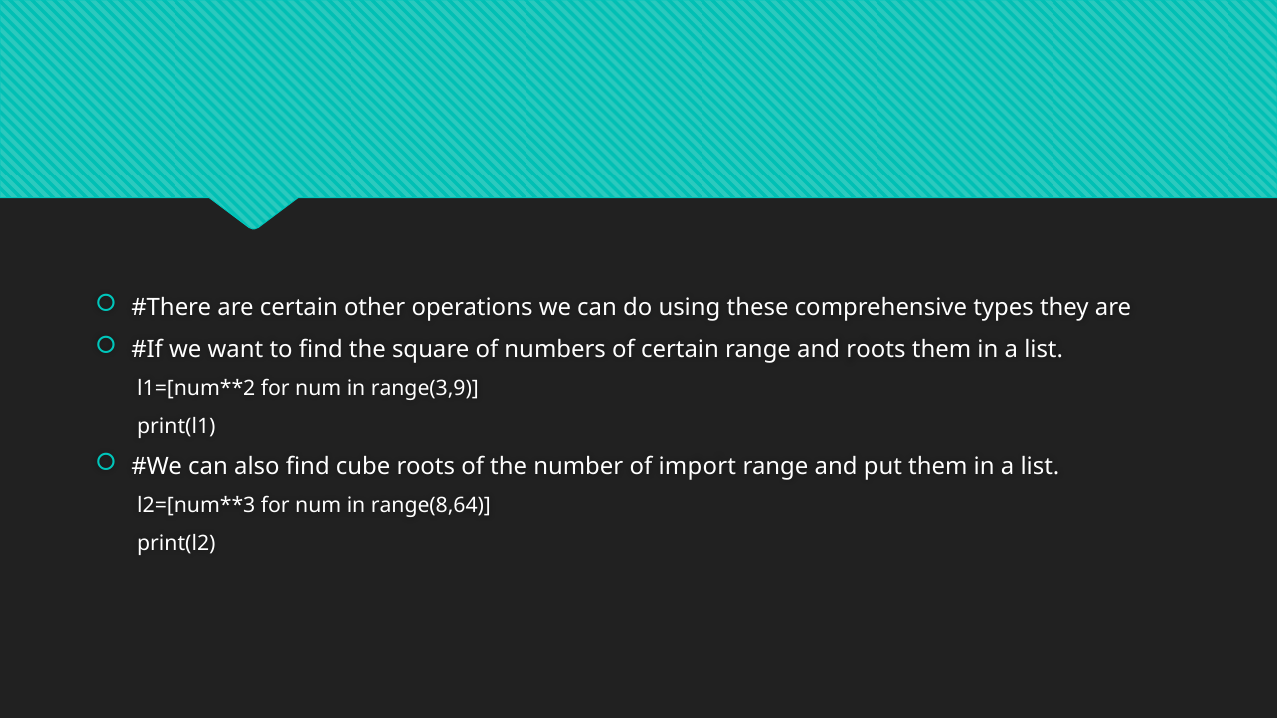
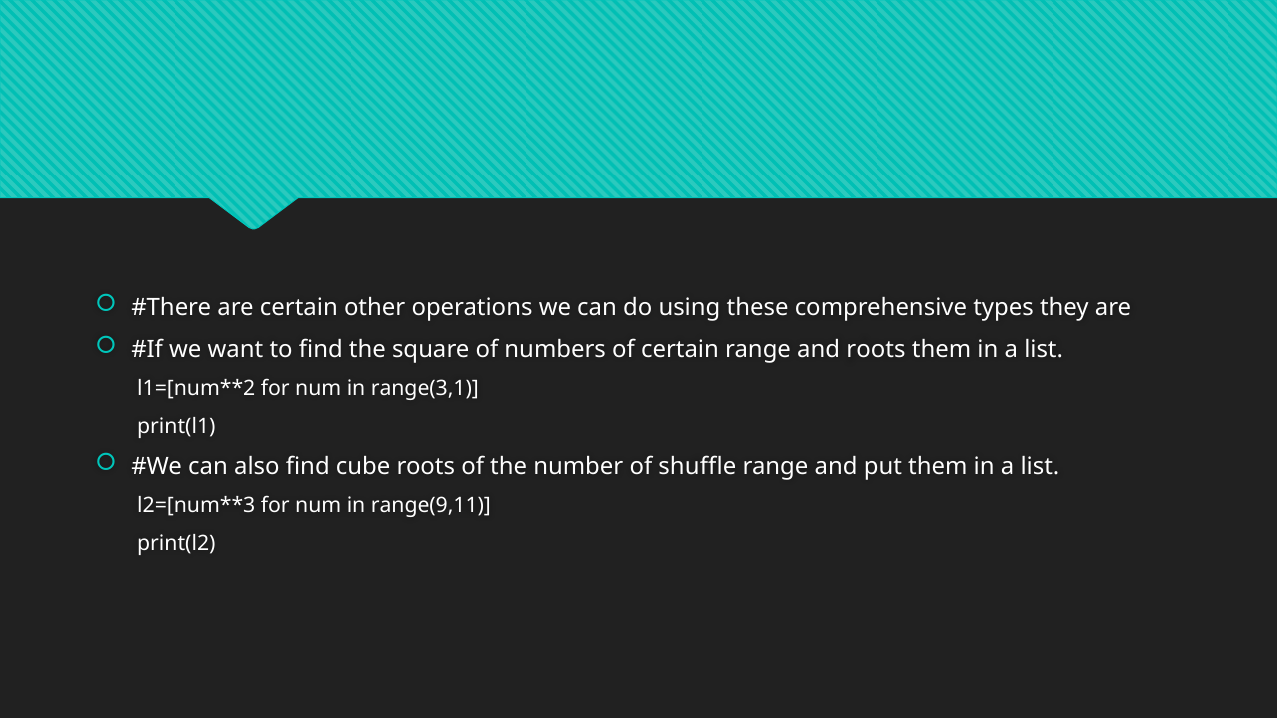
range(3,9: range(3,9 -> range(3,1 (425, 389)
import: import -> shuffle (697, 466)
range(8,64: range(8,64 -> range(9,11 (431, 506)
